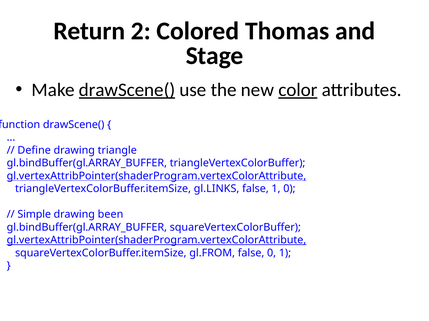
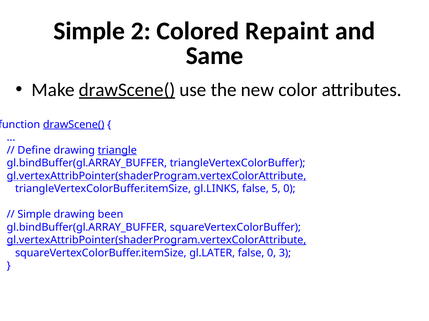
Return: Return -> Simple (89, 31)
Thomas: Thomas -> Repaint (287, 31)
Stage: Stage -> Same (215, 56)
color underline: present -> none (298, 90)
drawScene( underline: none -> present (74, 125)
triangle underline: none -> present (117, 151)
false 1: 1 -> 5 (276, 189)
gl.FROM: gl.FROM -> gl.LATER (212, 254)
0 1: 1 -> 3 (285, 254)
